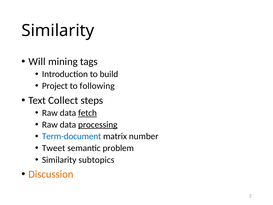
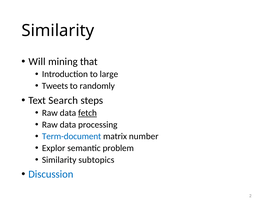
tags: tags -> that (89, 62)
build: build -> large (109, 74)
Project: Project -> Tweets (55, 86)
following: following -> randomly (97, 86)
Collect: Collect -> Search (63, 100)
processing underline: present -> none (98, 124)
Tweet: Tweet -> Explor (54, 148)
Discussion colour: orange -> blue (51, 174)
